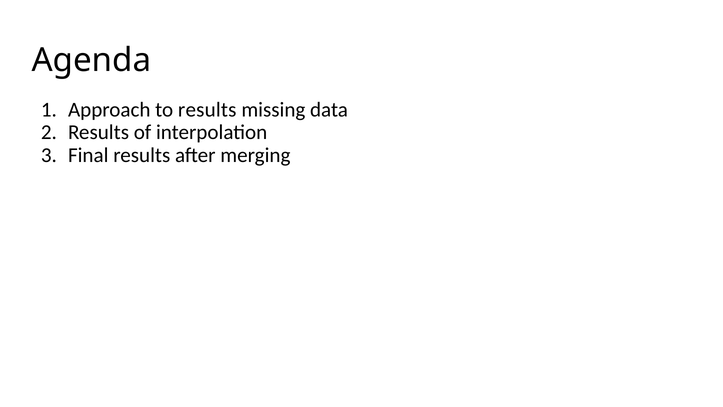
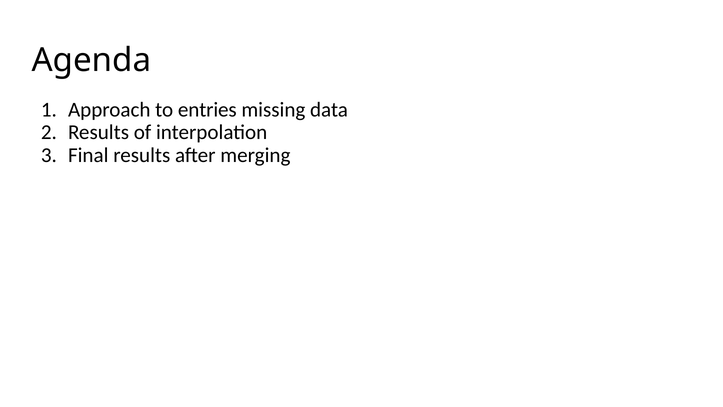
to results: results -> entries (207, 110)
